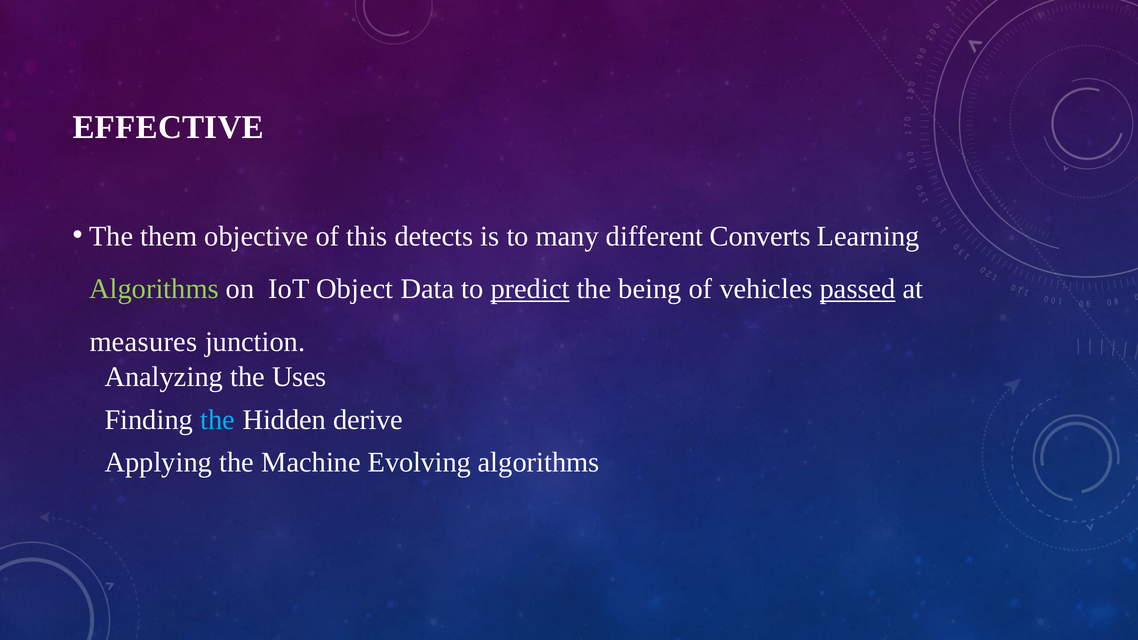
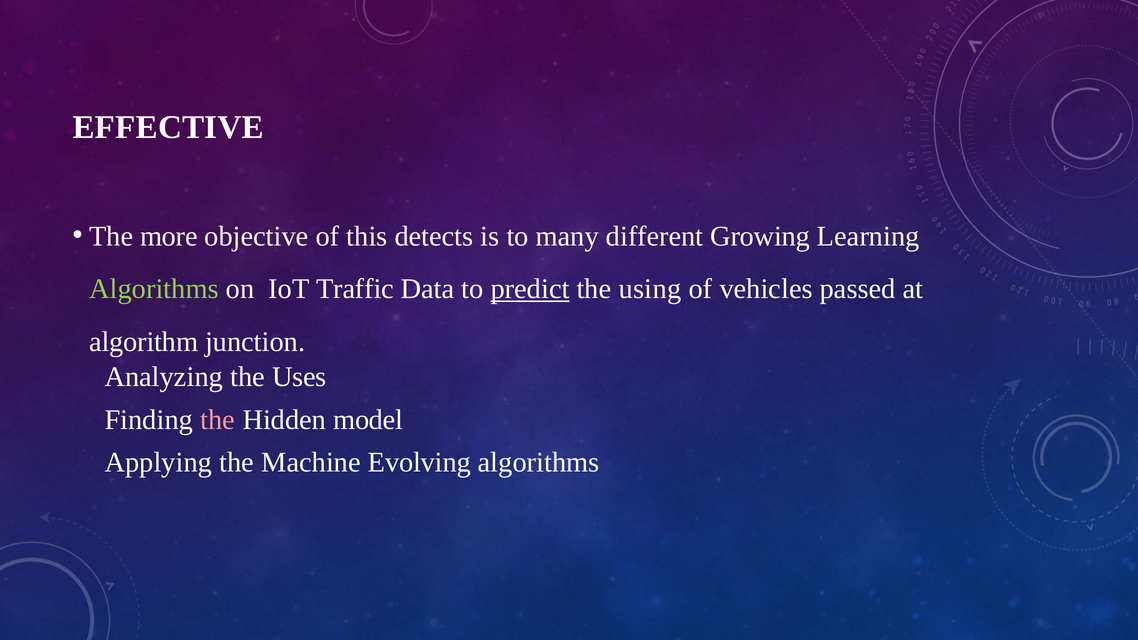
them: them -> more (169, 236)
Converts: Converts -> Growing (760, 236)
Object: Object -> Traffic (355, 289)
being: being -> using (650, 289)
passed underline: present -> none (858, 289)
measures: measures -> algorithm (144, 342)
the colour: light blue -> pink (218, 420)
derive: derive -> model (368, 420)
